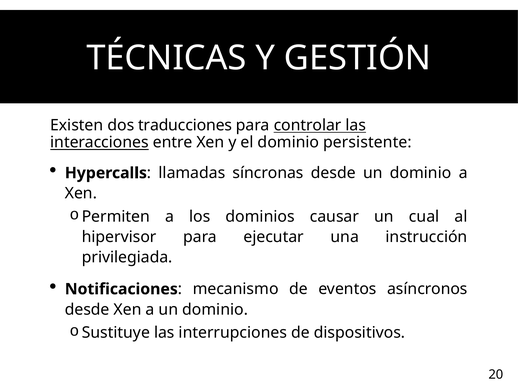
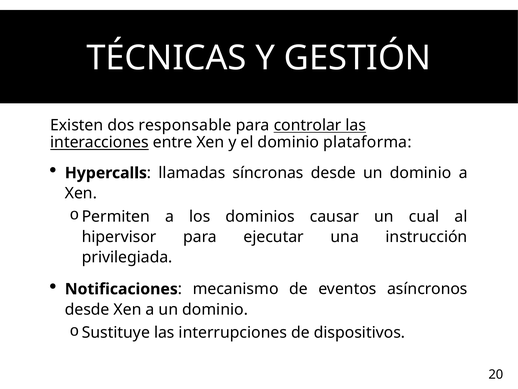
traducciones: traducciones -> responsable (185, 125)
persistente: persistente -> plataforma (367, 142)
